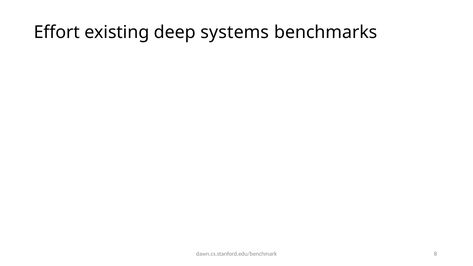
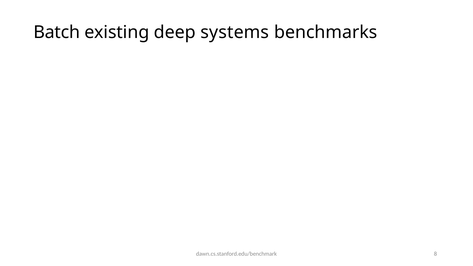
Effort: Effort -> Batch (57, 32)
